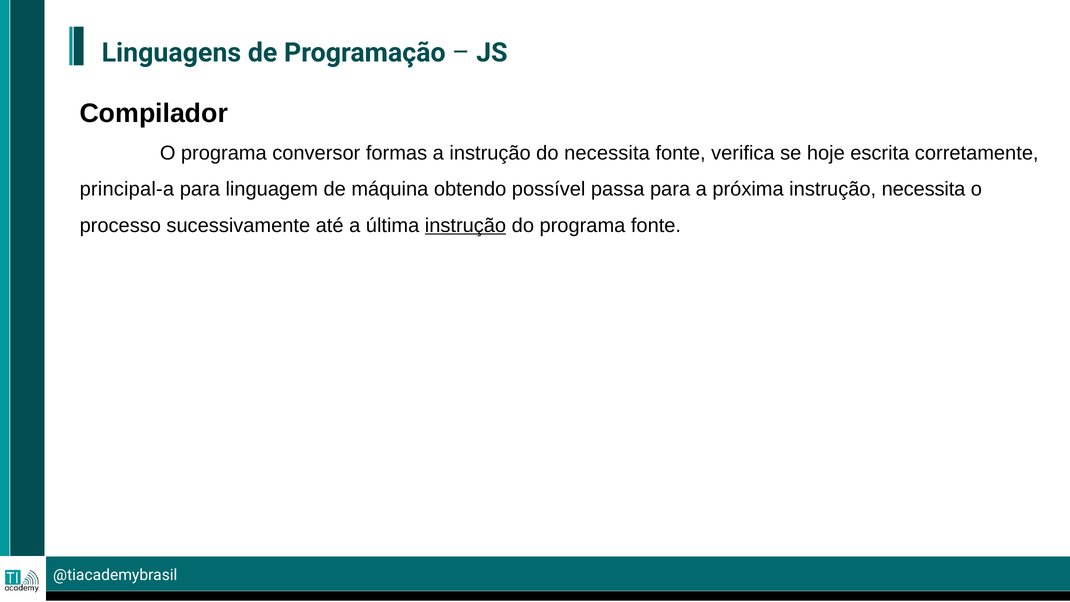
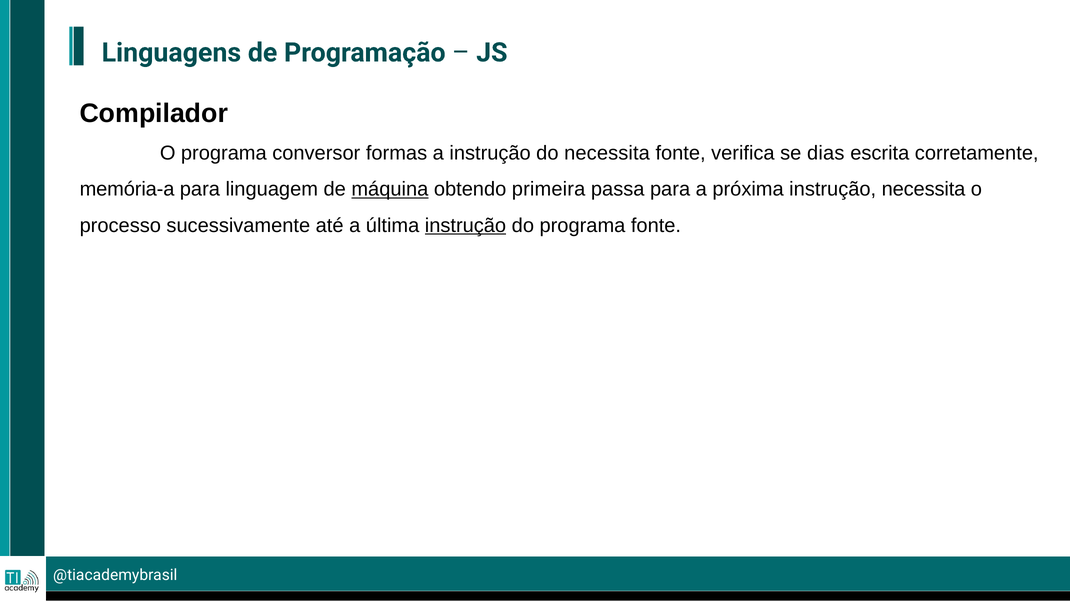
hoje: hoje -> dias (826, 153)
principal-a: principal-a -> memória-a (127, 189)
máquina underline: none -> present (390, 189)
possível: possível -> primeira (549, 189)
